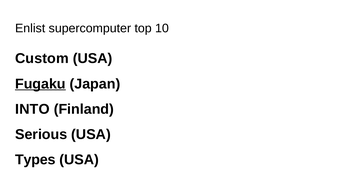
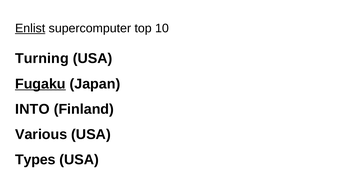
Enlist underline: none -> present (30, 28)
Custom: Custom -> Turning (42, 59)
Serious: Serious -> Various (41, 135)
